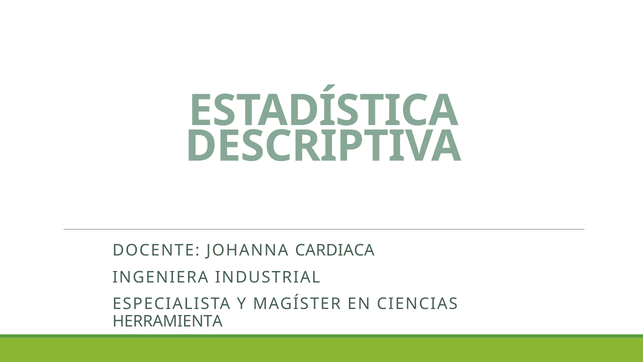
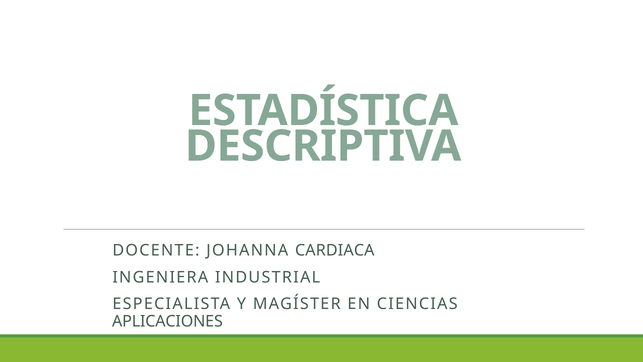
HERRAMIENTA: HERRAMIENTA -> APLICACIONES (167, 321)
